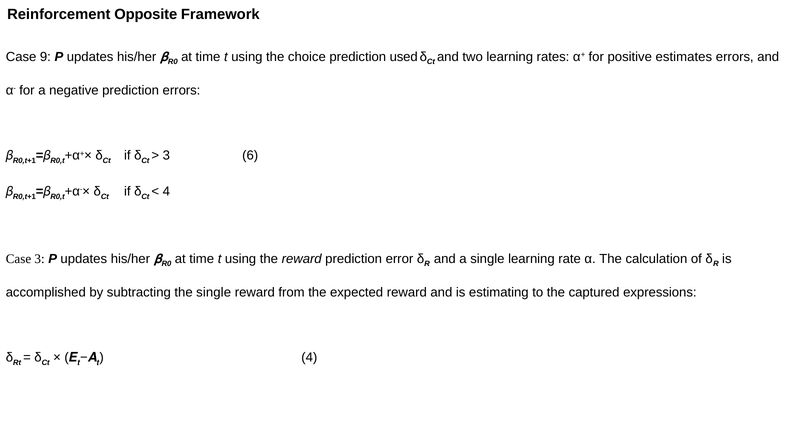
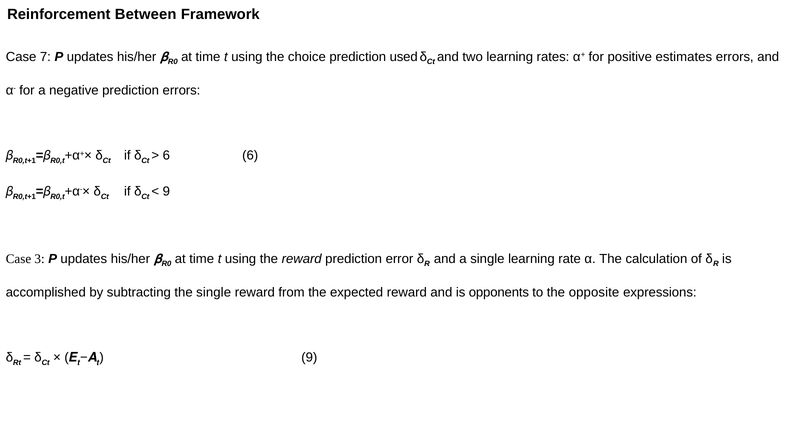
Opposite: Opposite -> Between (146, 15)
9: 9 -> 7 (45, 57)
3: 3 -> 6 (166, 156)
4: 4 -> 9 (166, 192)
estimating: estimating -> opponents (499, 293)
captured: captured -> opposite (594, 293)
4: 4 -> 9 (309, 358)
